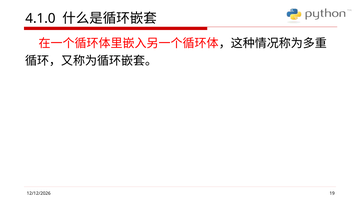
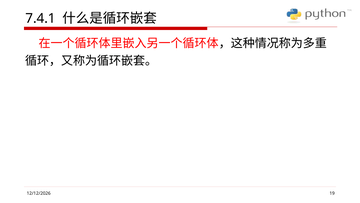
4.1.0: 4.1.0 -> 7.4.1 (41, 18)
